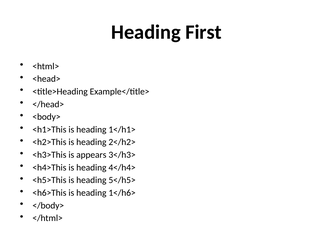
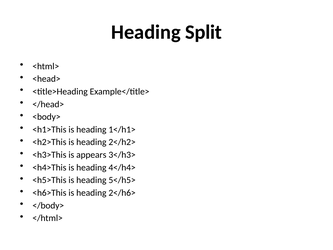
First: First -> Split (204, 32)
1</h6>: 1</h6> -> 2</h6> (122, 193)
